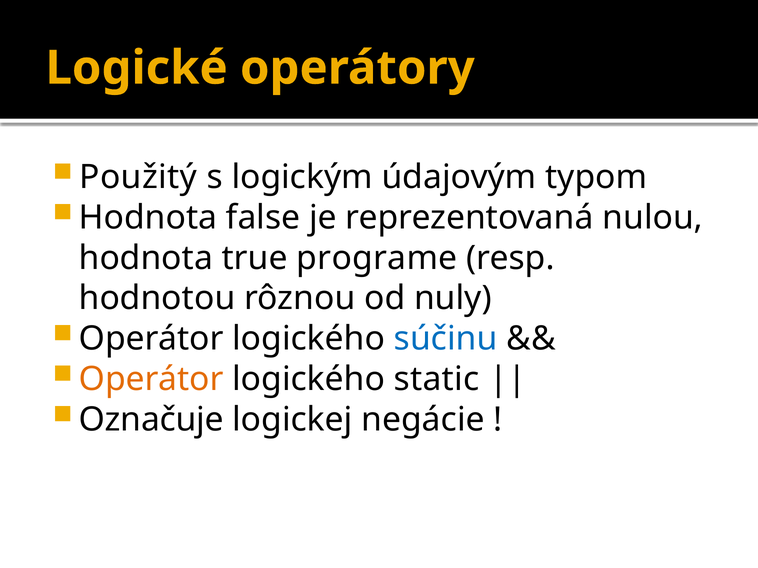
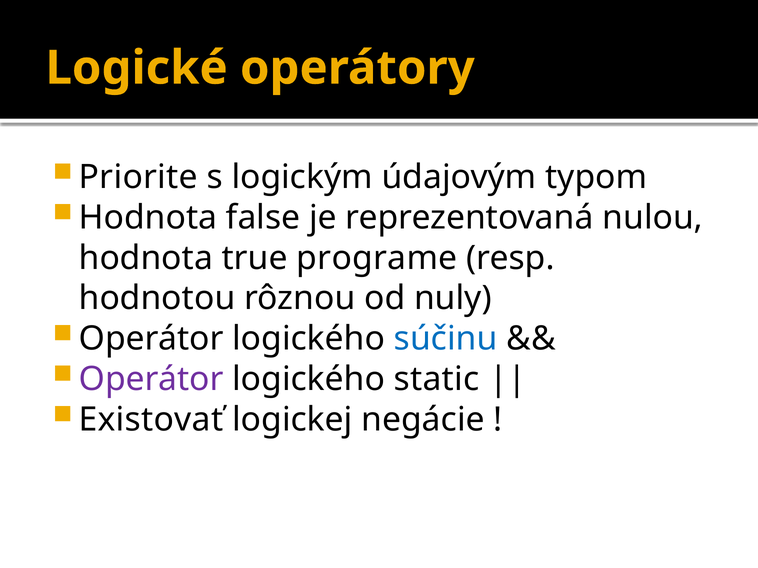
Použitý: Použitý -> Priorite (138, 177)
Operátor colour: orange -> purple (151, 379)
Označuje: Označuje -> Existovať (151, 420)
